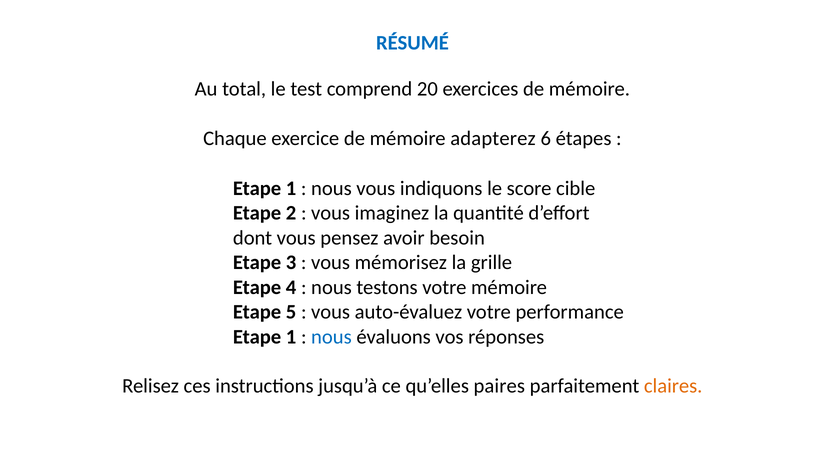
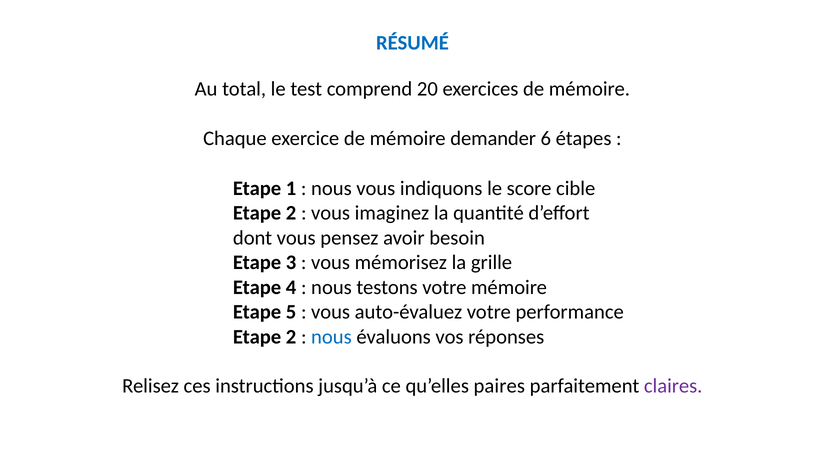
adapterez: adapterez -> demander (493, 138)
1: 1 -> 2 (291, 337)
claires colour: orange -> purple (673, 386)
